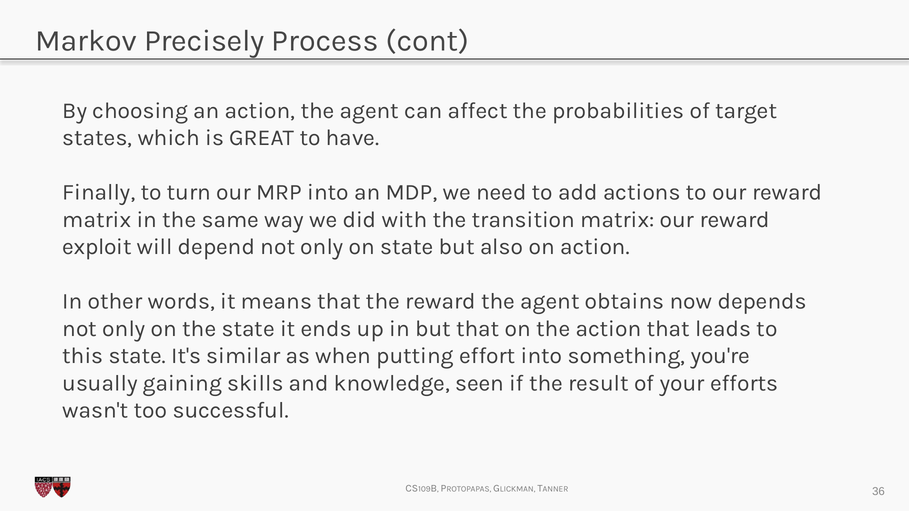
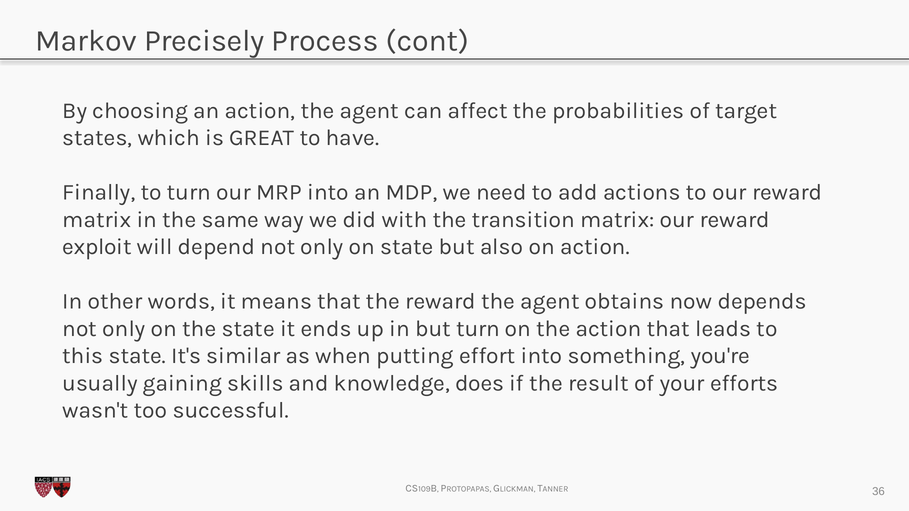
but that: that -> turn (478, 329)
seen: seen -> does (480, 383)
